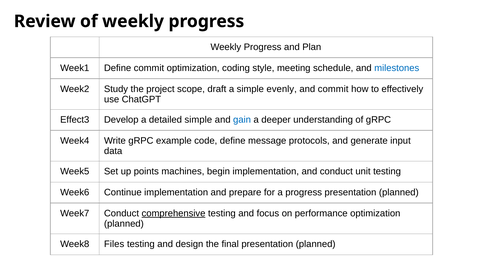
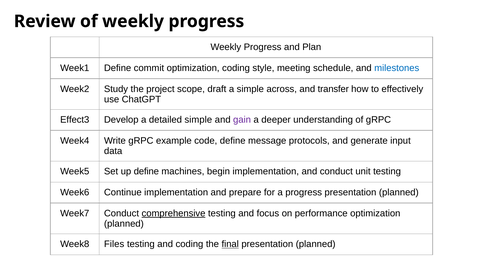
evenly: evenly -> across (282, 89)
and commit: commit -> transfer (333, 89)
gain colour: blue -> purple (242, 120)
up points: points -> define (146, 171)
and design: design -> coding (189, 244)
final underline: none -> present (230, 244)
